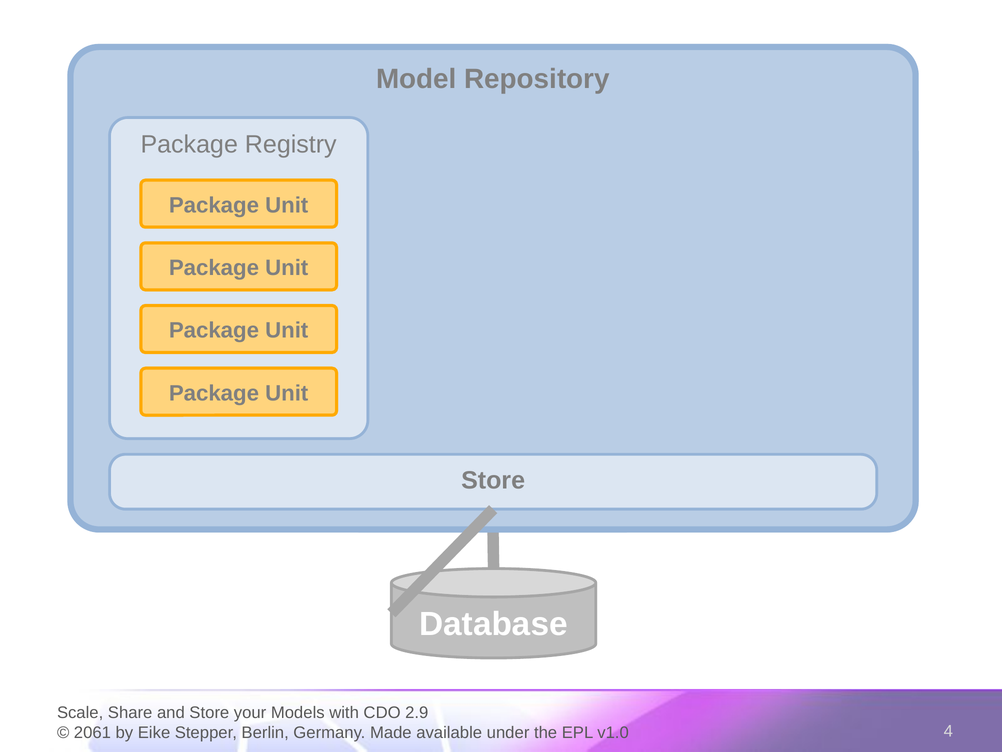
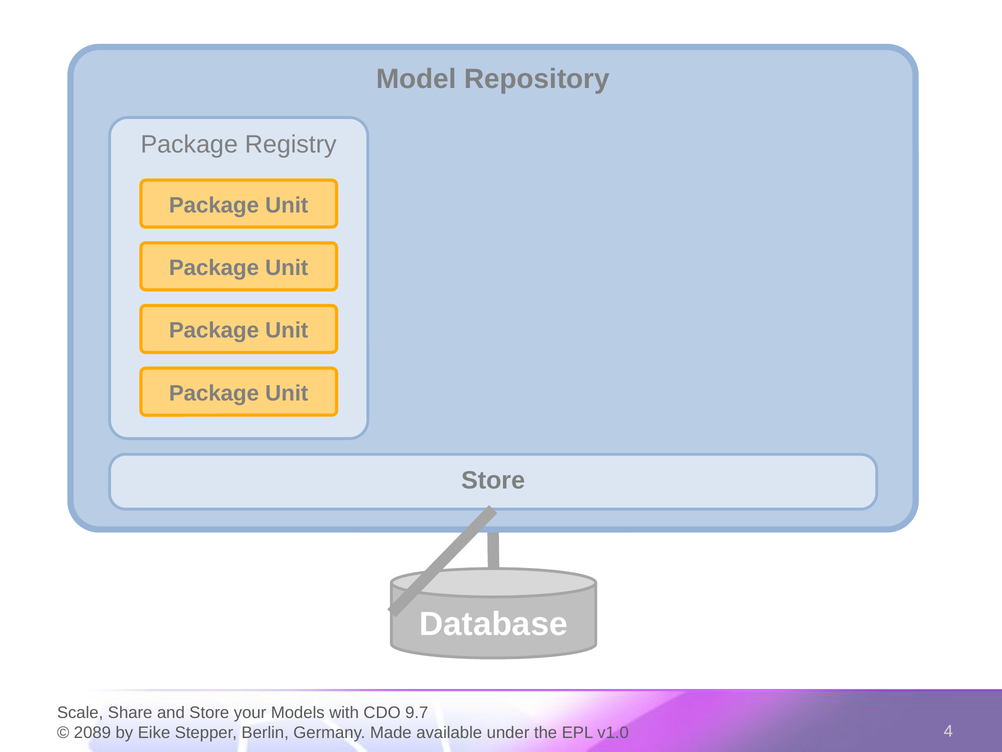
2.9: 2.9 -> 9.7 (417, 712)
2061: 2061 -> 2089 (92, 732)
